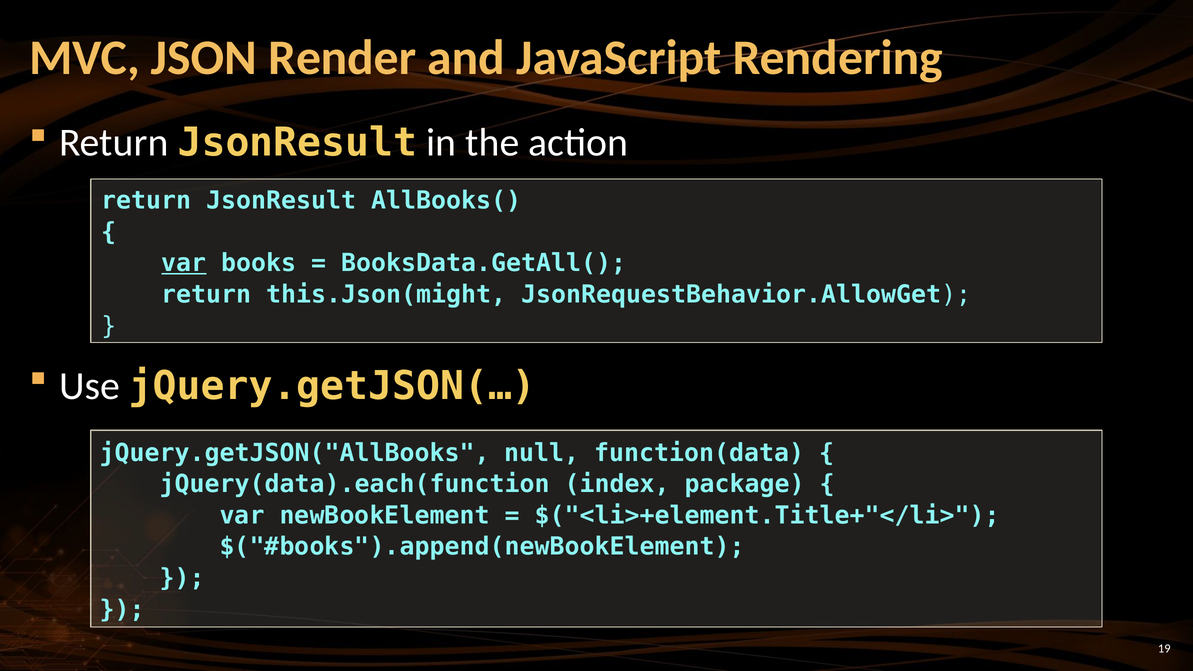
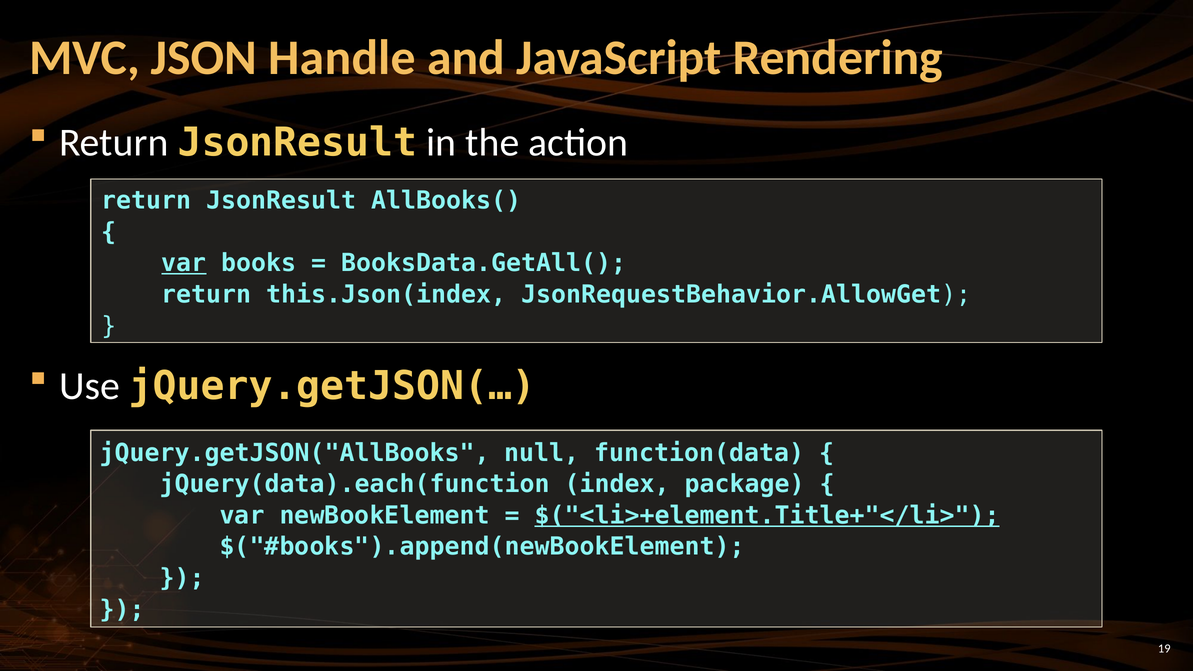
Render: Render -> Handle (342, 58)
this.Json(might: this.Json(might -> this.Json(index (386, 295)
$("<li>+element.Title+"</li> underline: none -> present (767, 516)
